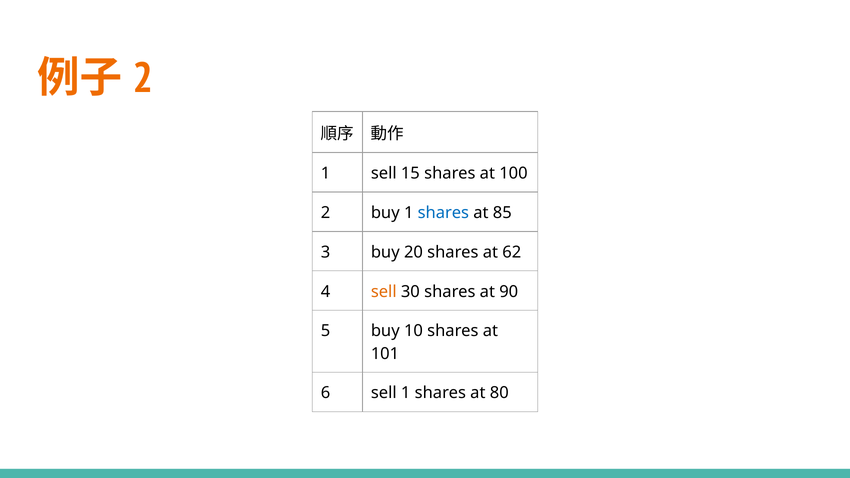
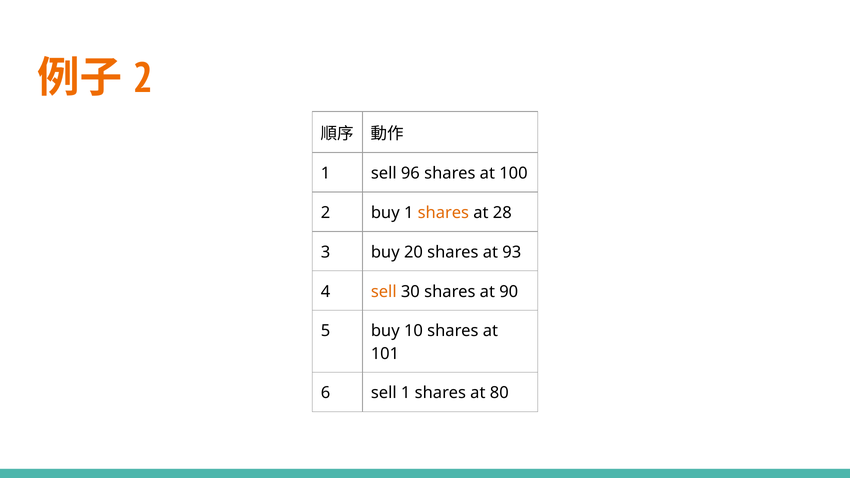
15: 15 -> 96 (410, 173)
shares colour: blue -> orange (443, 213)
85: 85 -> 28 (502, 213)
62: 62 -> 93 (512, 252)
